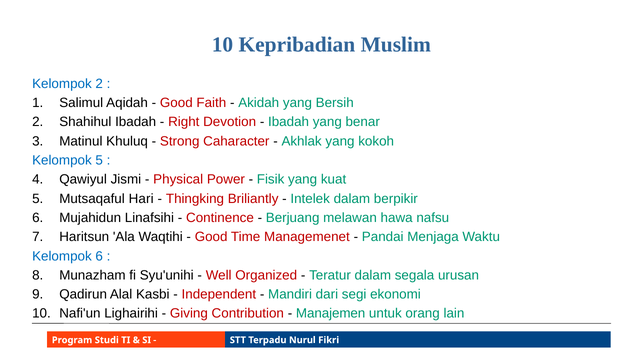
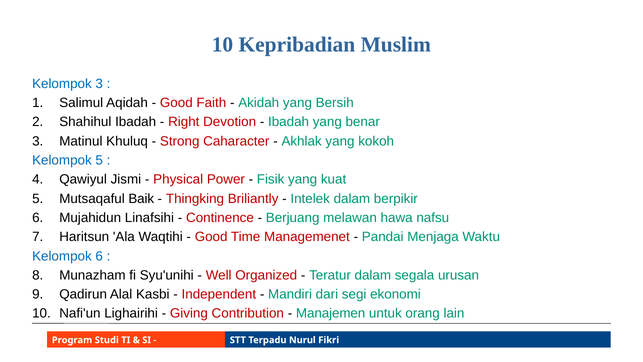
Kelompok 2: 2 -> 3 (99, 84)
Hari: Hari -> Baik (141, 198)
